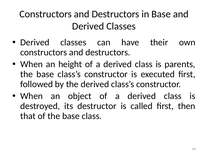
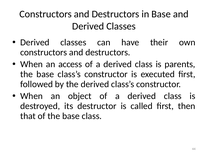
height: height -> access (70, 64)
